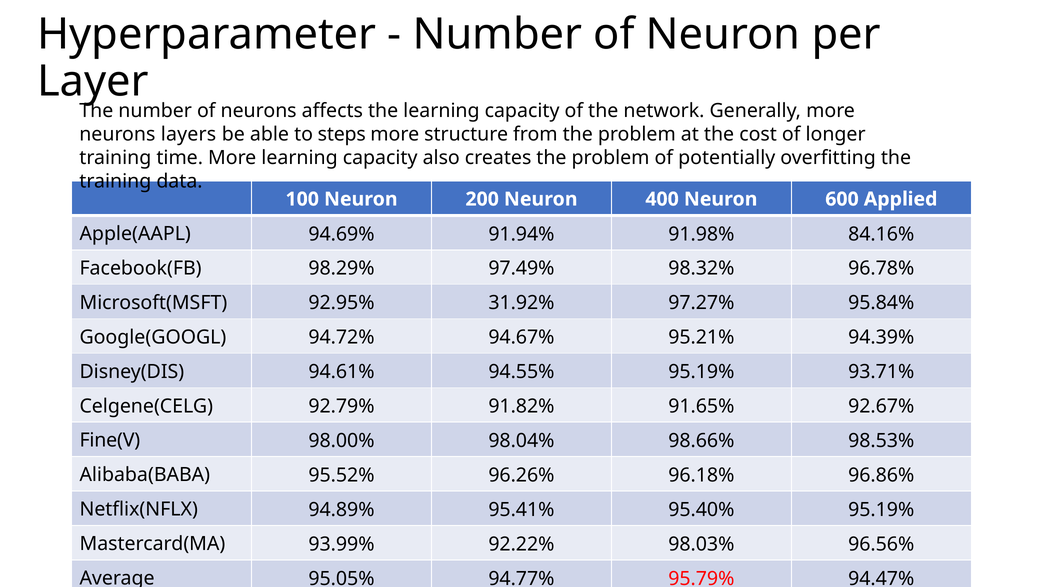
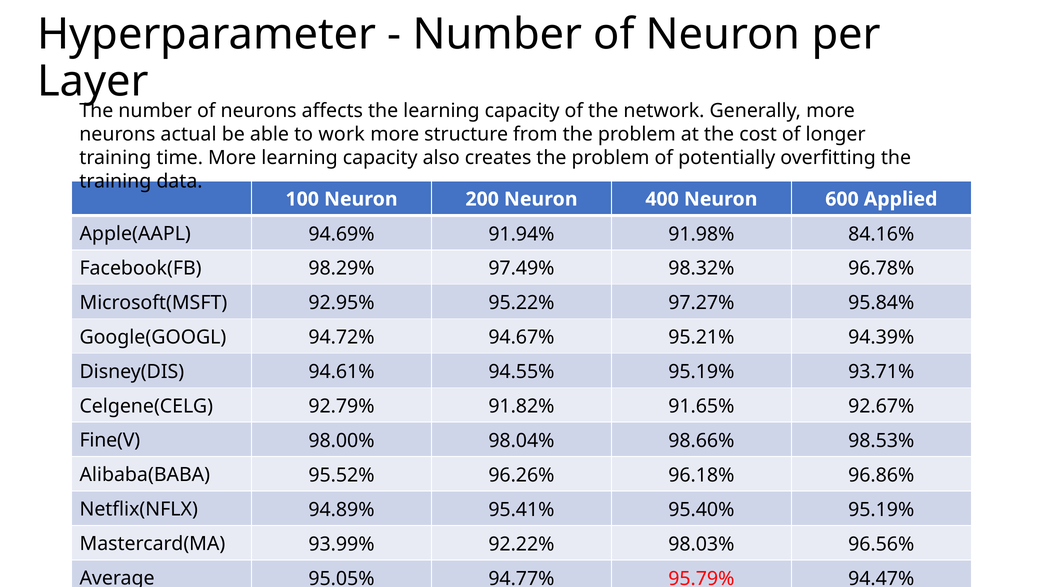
layers: layers -> actual (189, 134)
steps: steps -> work (342, 134)
31.92%: 31.92% -> 95.22% (521, 303)
